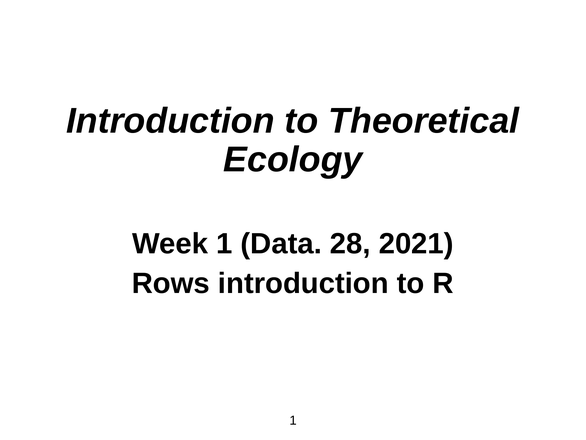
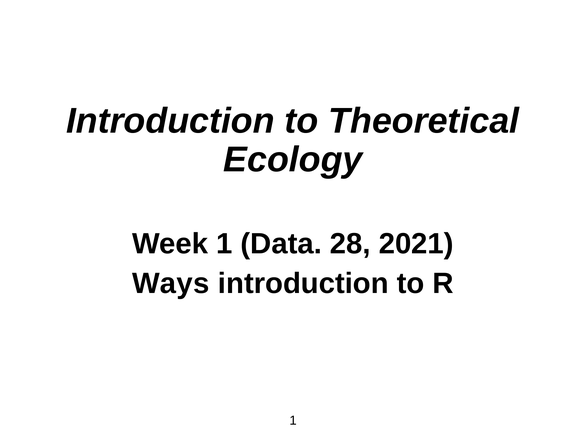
Rows: Rows -> Ways (171, 283)
